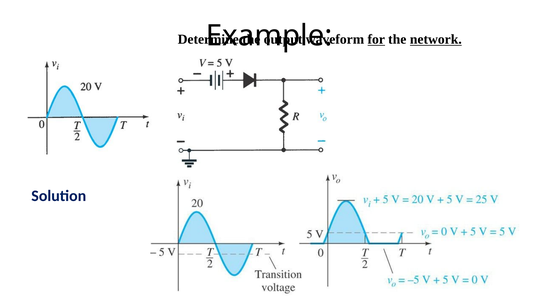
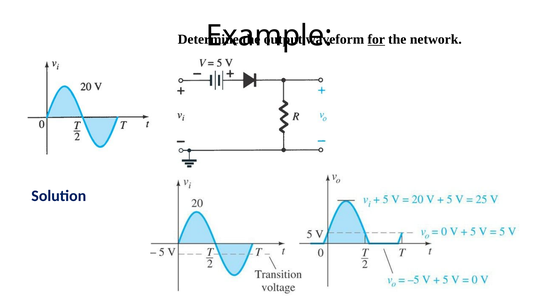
network underline: present -> none (436, 39)
